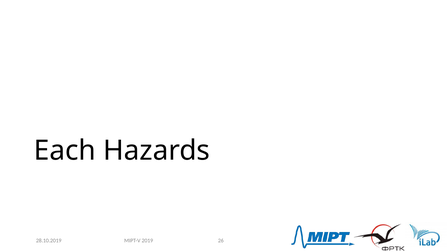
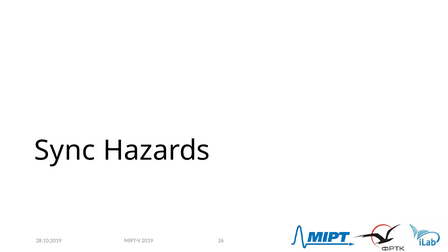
Each: Each -> Sync (65, 151)
